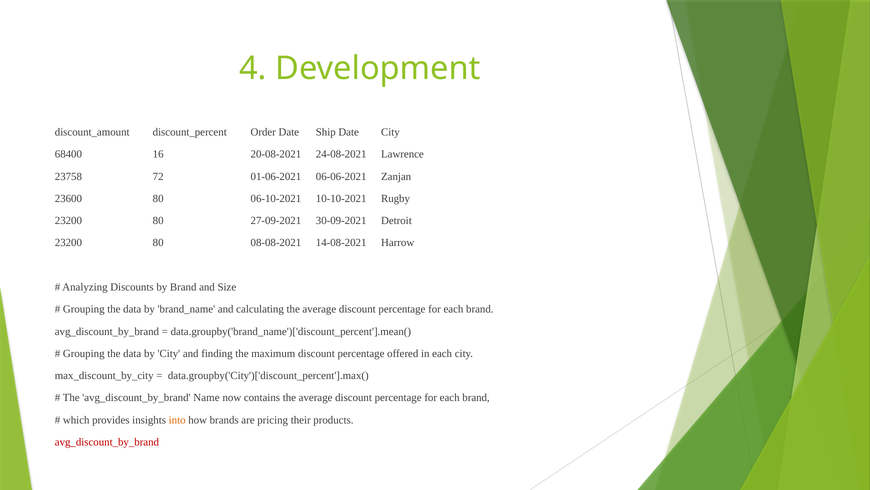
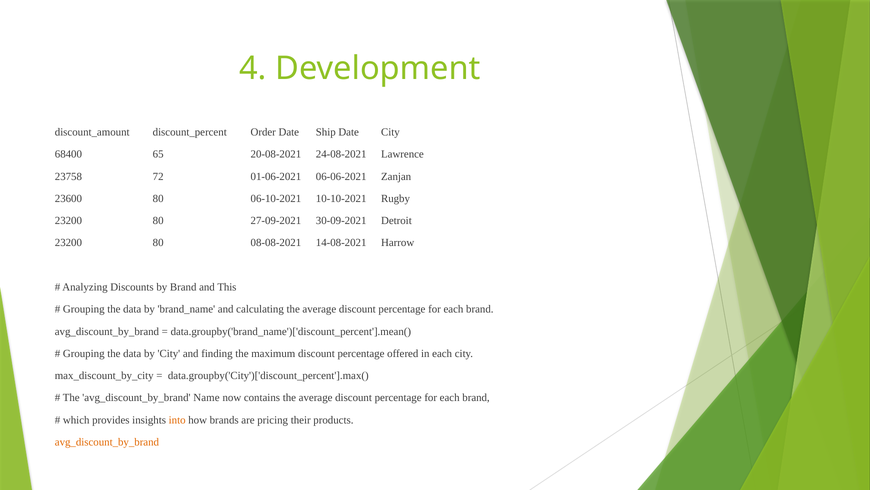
16: 16 -> 65 (158, 154)
Size: Size -> This (227, 287)
avg_discount_by_brand colour: red -> orange (107, 442)
